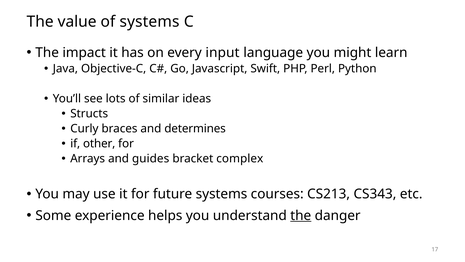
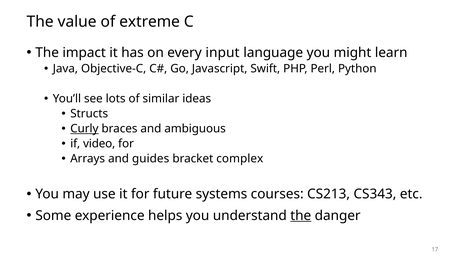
of systems: systems -> extreme (150, 22)
Curly underline: none -> present (84, 128)
determines: determines -> ambiguous (195, 128)
other: other -> video (99, 143)
